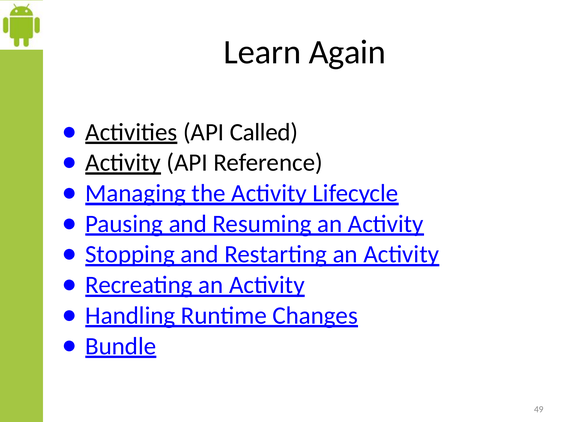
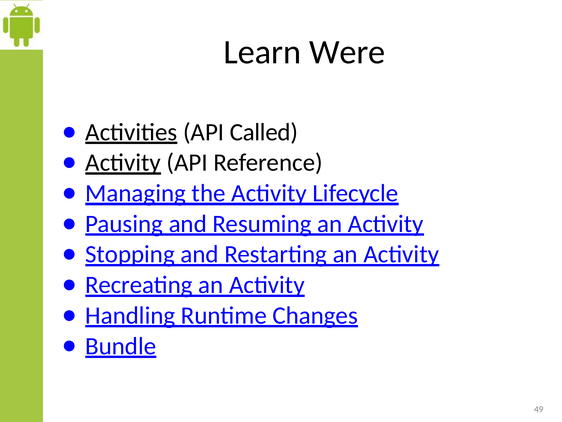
Again: Again -> Were (347, 52)
